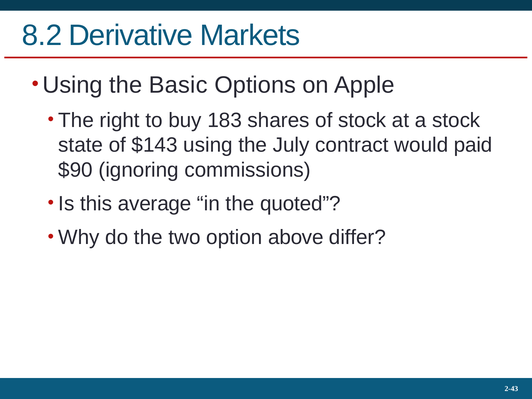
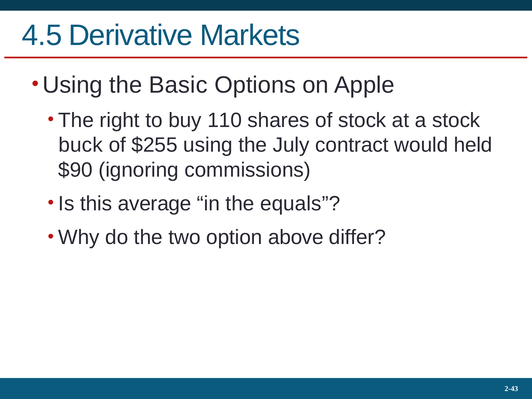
8.2: 8.2 -> 4.5 (42, 35)
183: 183 -> 110 (225, 120)
state: state -> buck (81, 145)
$143: $143 -> $255 (155, 145)
paid: paid -> held (473, 145)
quoted: quoted -> equals (300, 204)
